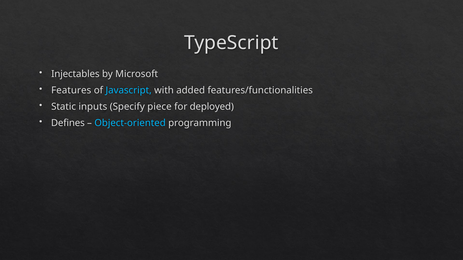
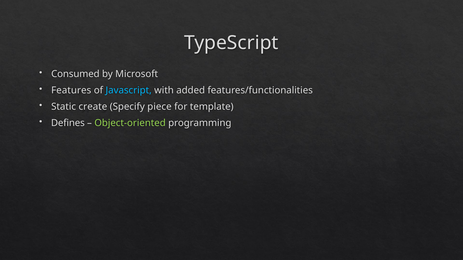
Injectables: Injectables -> Consumed (75, 74)
inputs: inputs -> create (93, 107)
deployed: deployed -> template (212, 107)
Object-oriented colour: light blue -> light green (130, 123)
